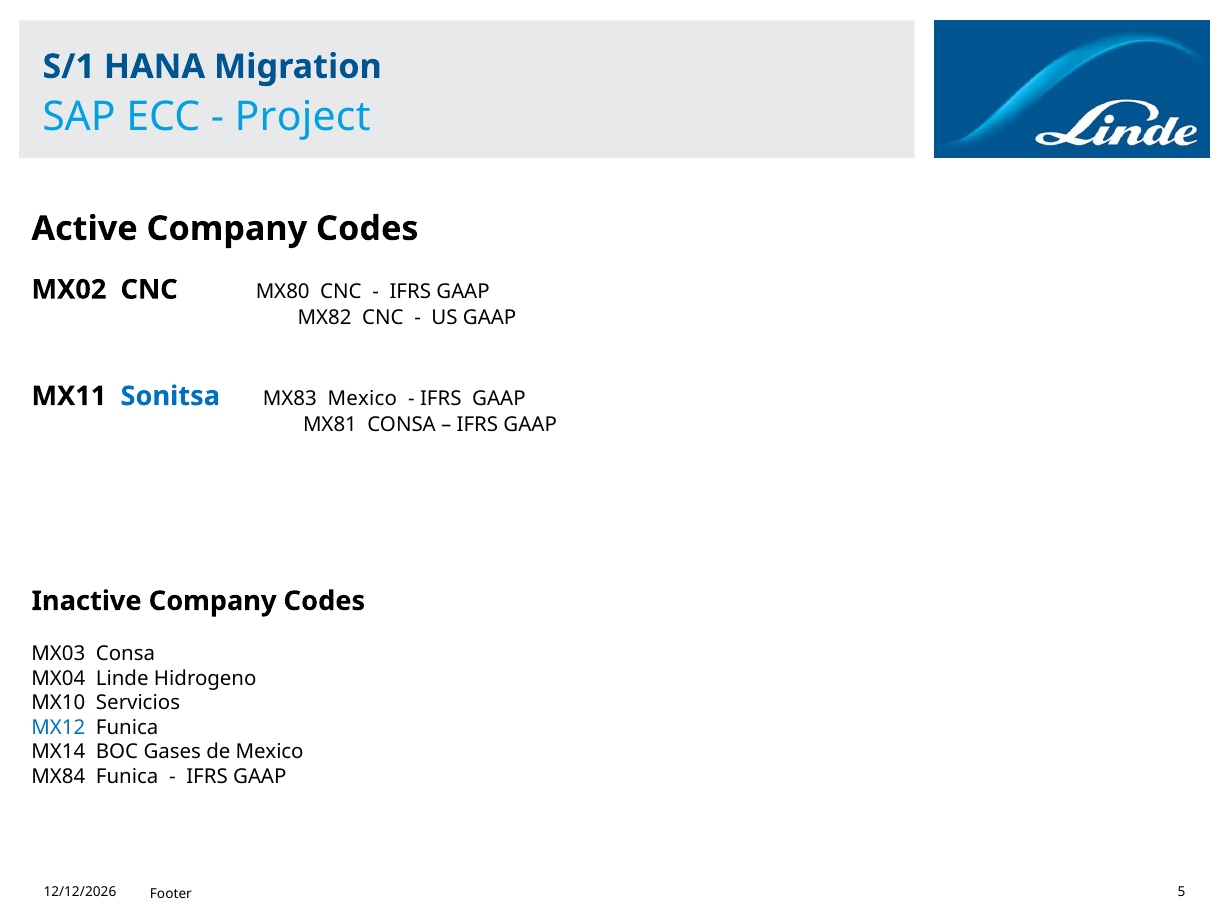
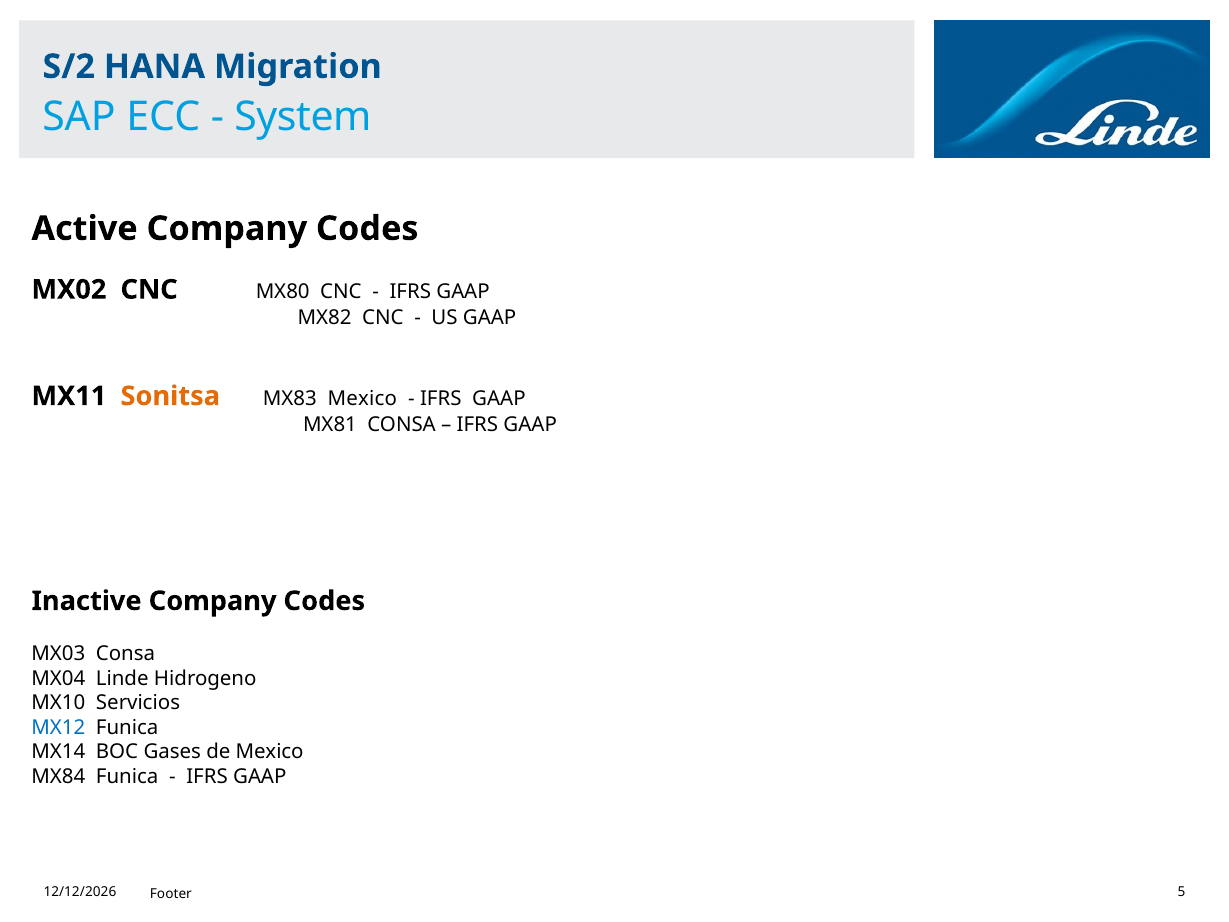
S/1: S/1 -> S/2 (69, 67)
Project: Project -> System (303, 117)
Sonitsa colour: blue -> orange (170, 396)
